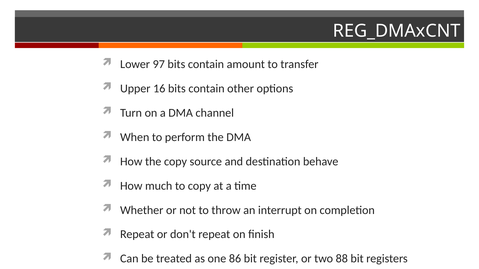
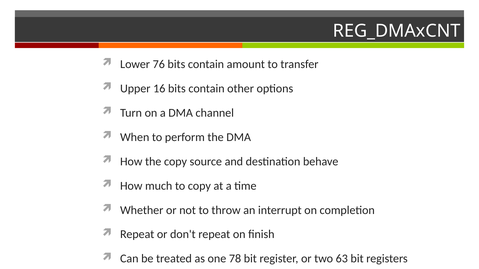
97: 97 -> 76 (159, 64)
86: 86 -> 78 (235, 259)
88: 88 -> 63 (342, 259)
